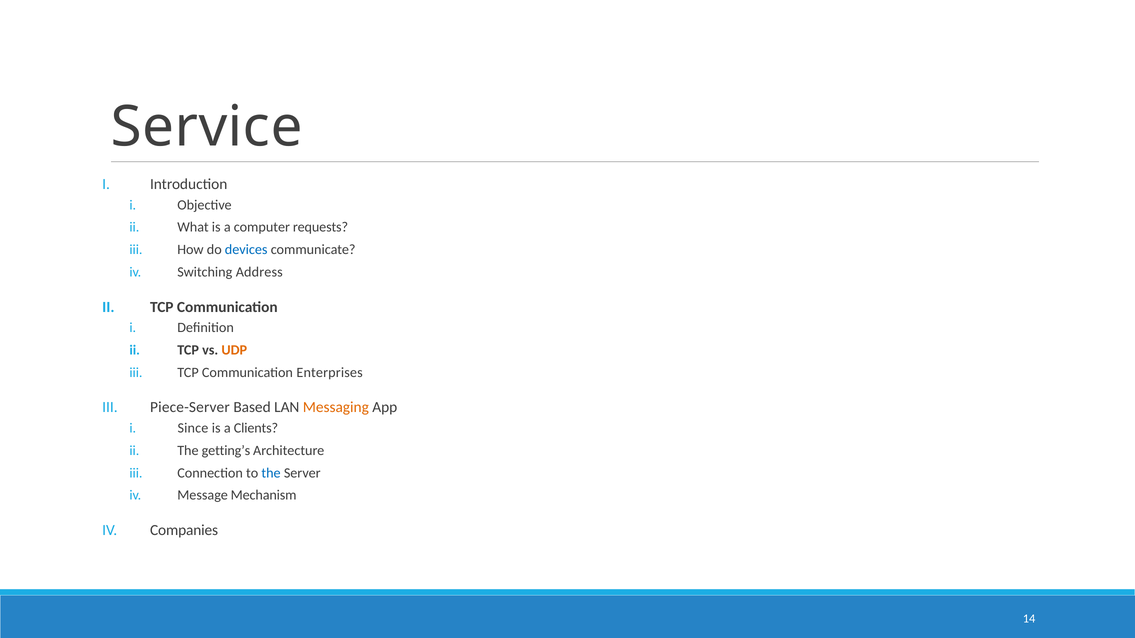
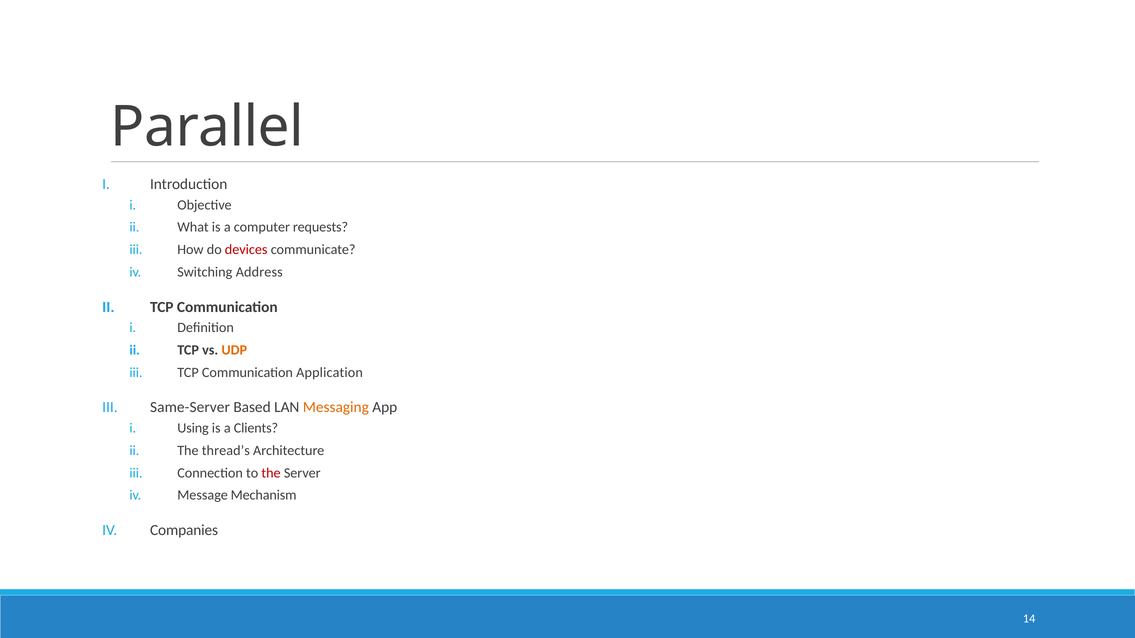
Service: Service -> Parallel (207, 127)
devices colour: blue -> red (246, 250)
Enterprises: Enterprises -> Application (330, 373)
Piece-Server: Piece-Server -> Same-Server (190, 408)
Since: Since -> Using (193, 428)
getting’s: getting’s -> thread’s (226, 451)
the colour: blue -> red (271, 473)
